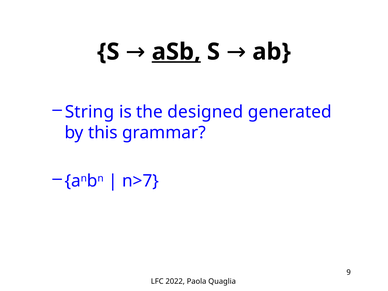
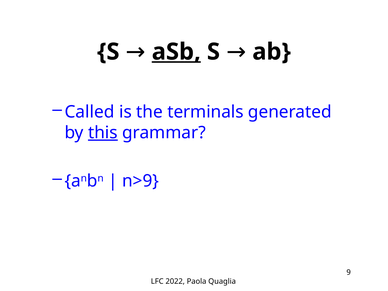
String: String -> Called (90, 112)
designed: designed -> terminals (205, 112)
this underline: none -> present (103, 133)
n>7: n>7 -> n>9 (141, 181)
